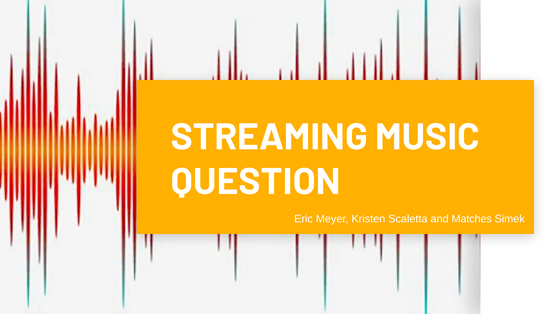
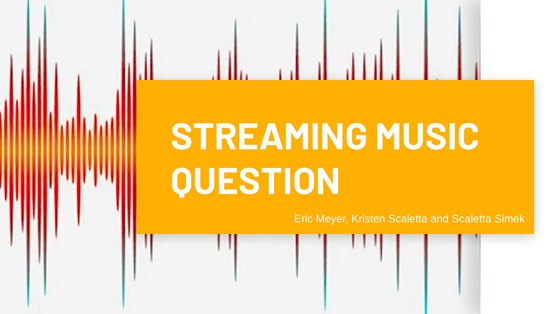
and Matches: Matches -> Scaletta (472, 219)
